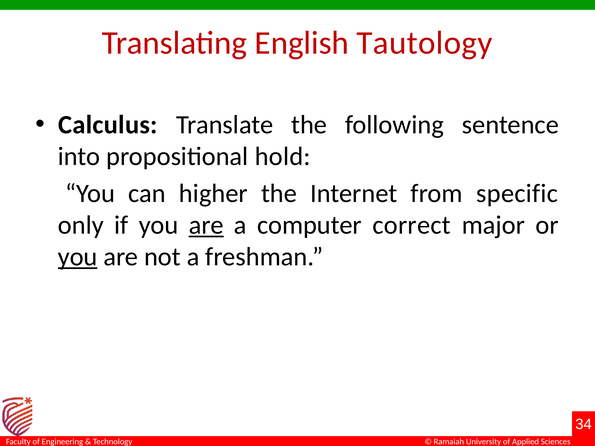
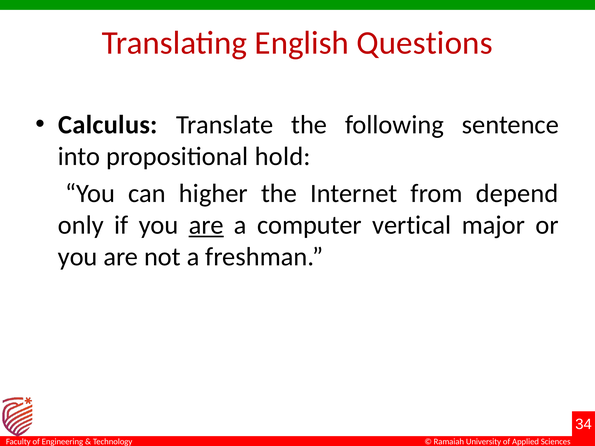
Tautology: Tautology -> Questions (425, 43)
specific: specific -> depend (517, 194)
correct: correct -> vertical (412, 225)
you underline: present -> none (78, 257)
